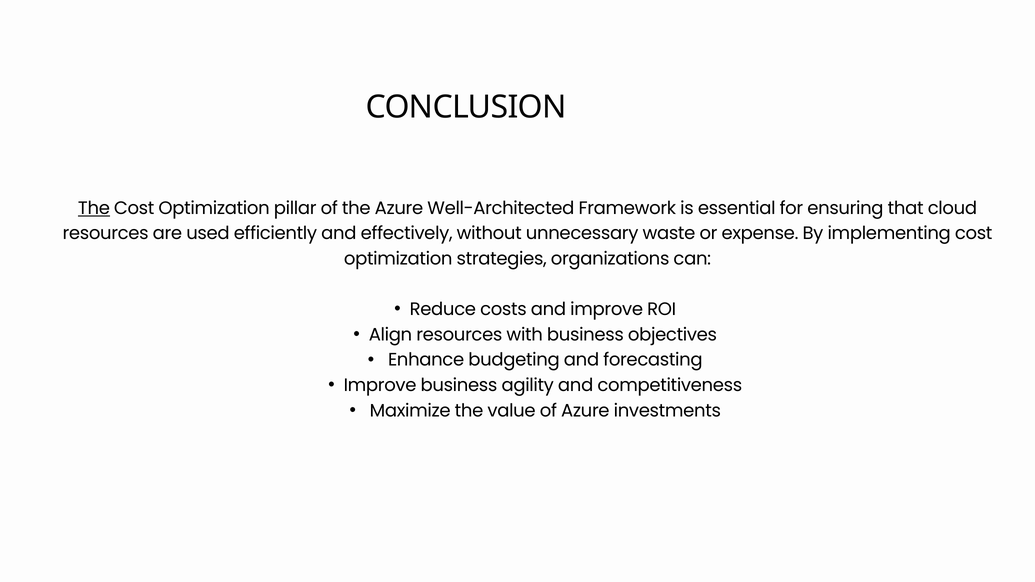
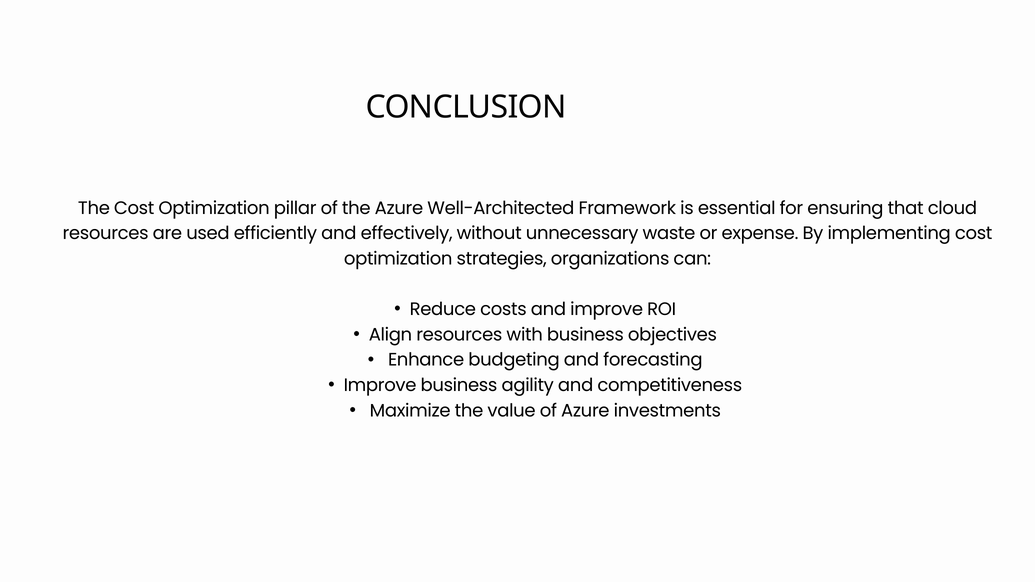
The underline: present -> none (94, 208)
